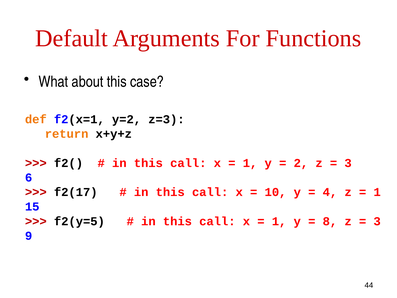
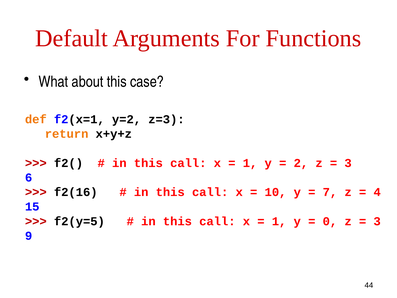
f2(17: f2(17 -> f2(16 (76, 192)
4: 4 -> 7 (330, 192)
1: 1 -> 4 (377, 192)
8: 8 -> 0 (330, 221)
